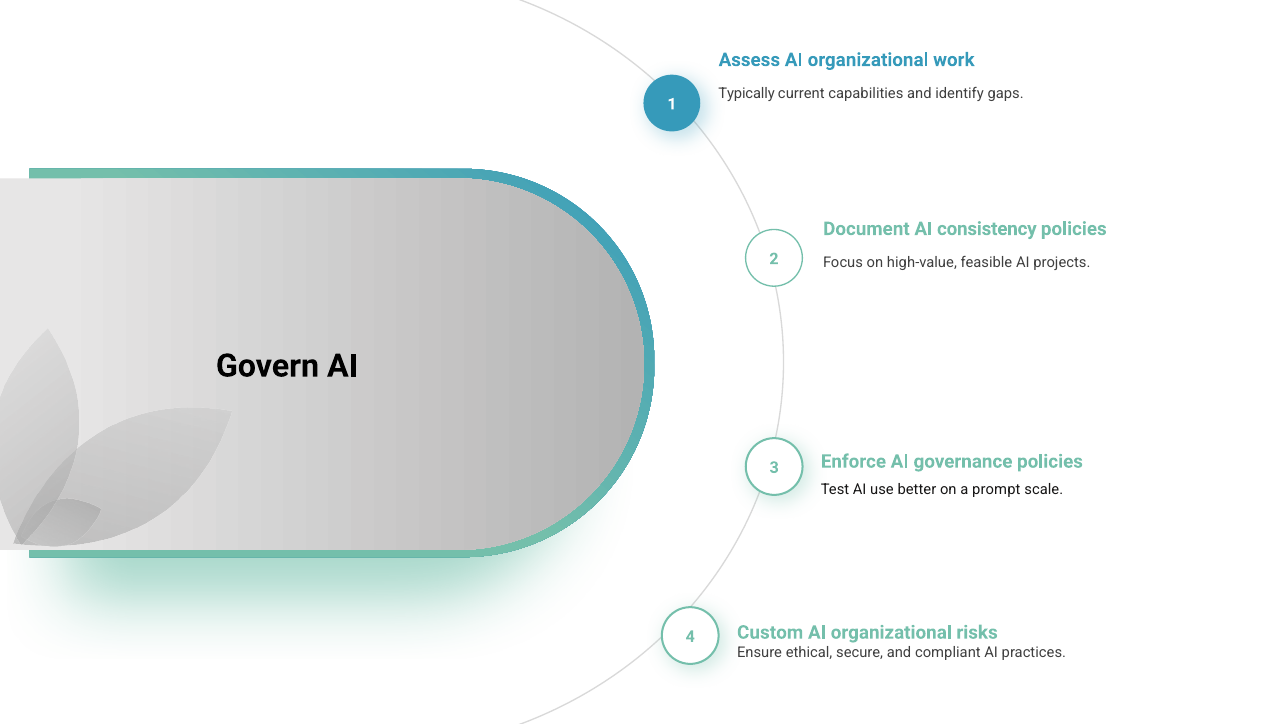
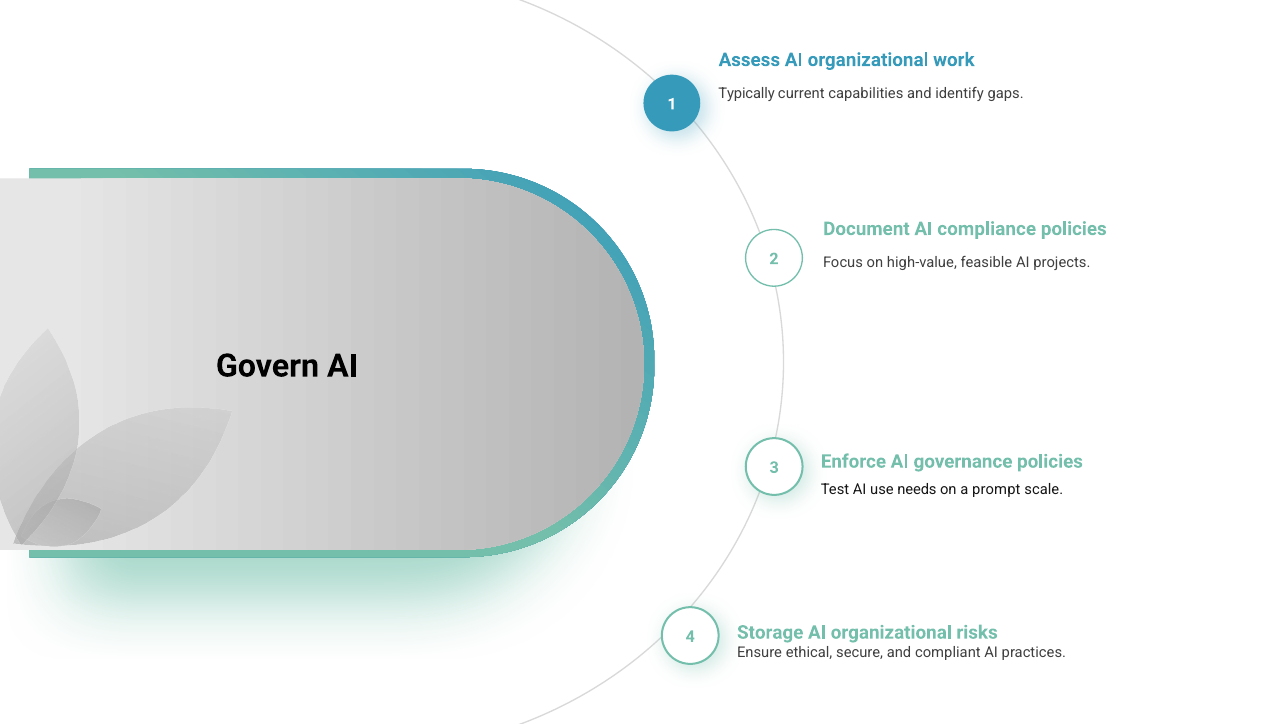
consistency: consistency -> compliance (987, 229)
better: better -> needs (917, 490)
Custom: Custom -> Storage (770, 633)
